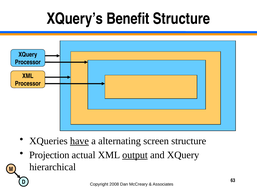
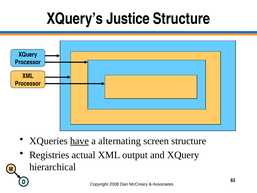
Benefit: Benefit -> Justice (128, 19)
Projection: Projection -> Registries (49, 155)
output underline: present -> none (135, 155)
